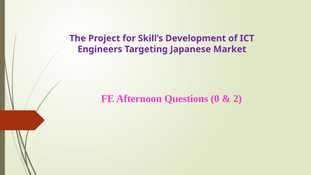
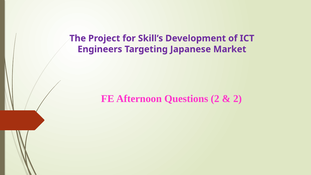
Questions 0: 0 -> 2 (215, 99)
